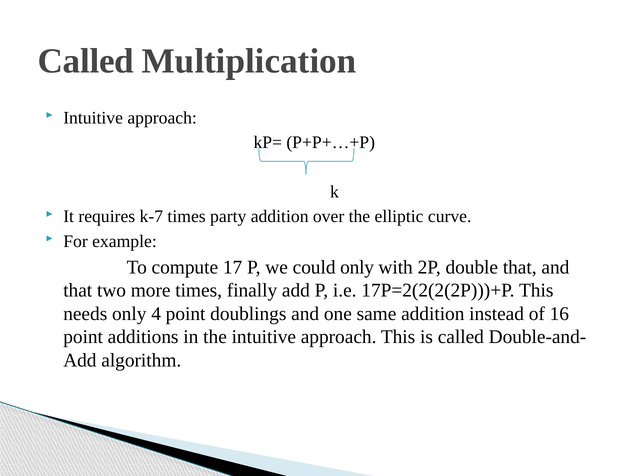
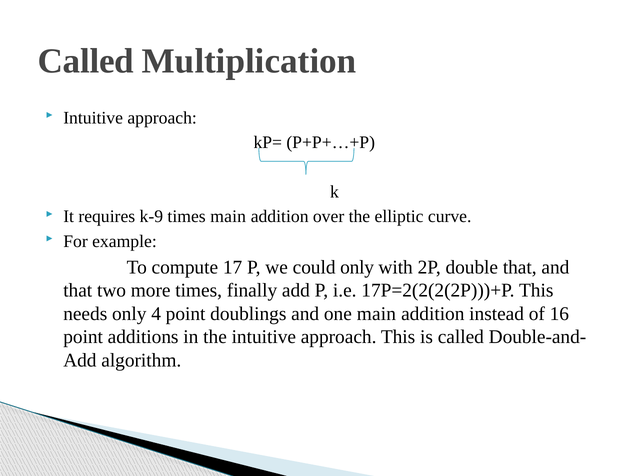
k-7: k-7 -> k-9 (151, 216)
times party: party -> main (228, 216)
one same: same -> main (376, 313)
